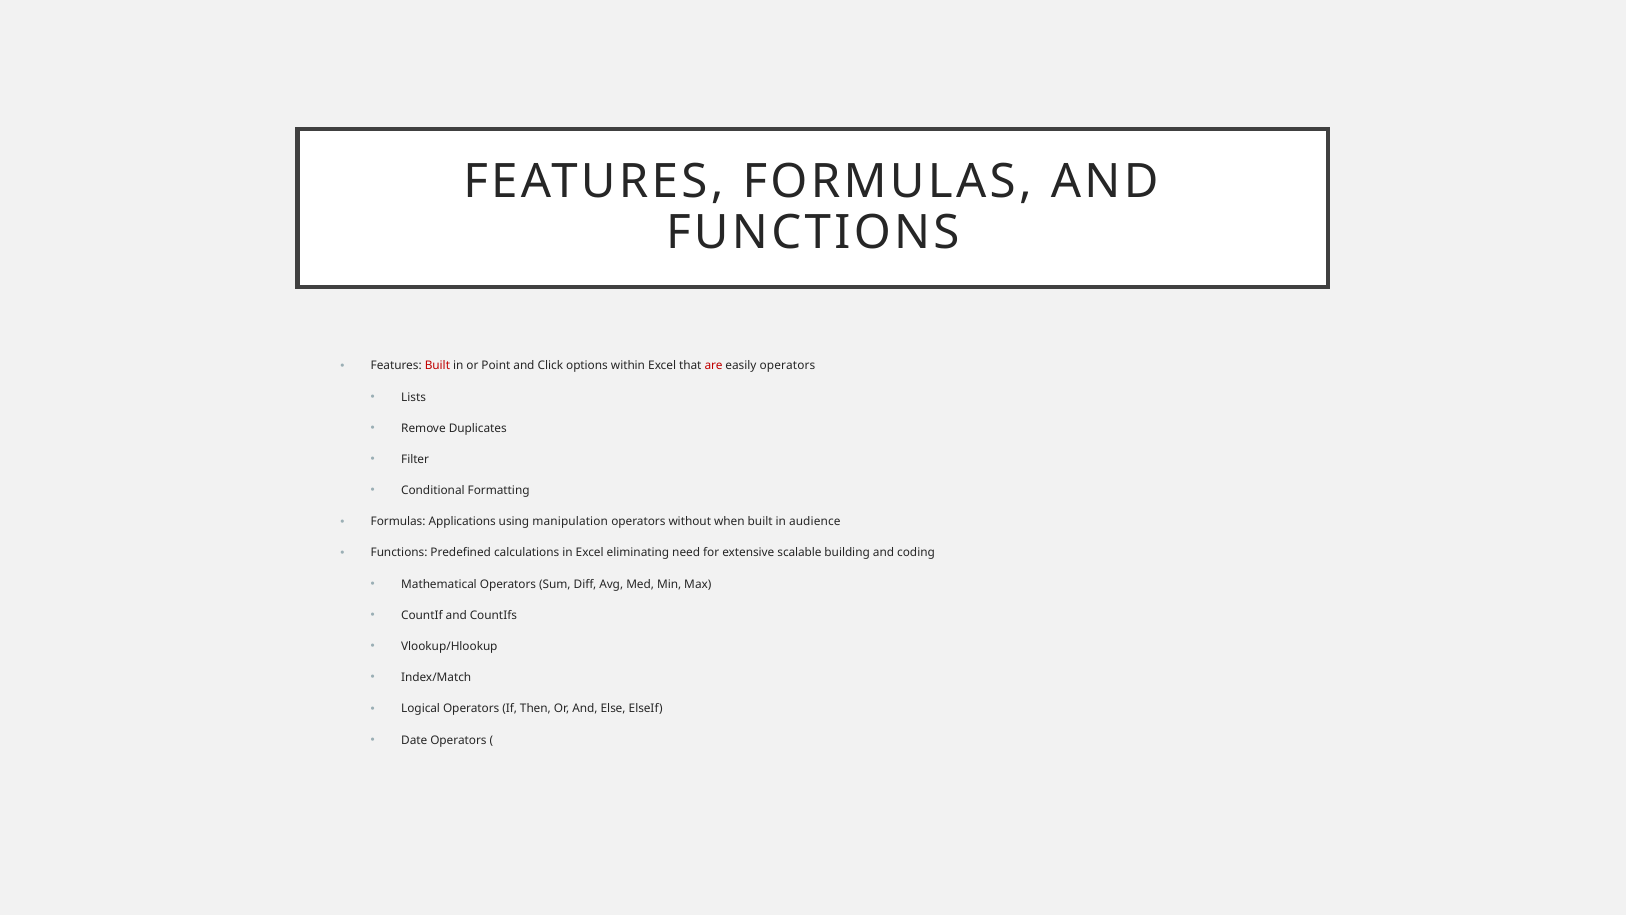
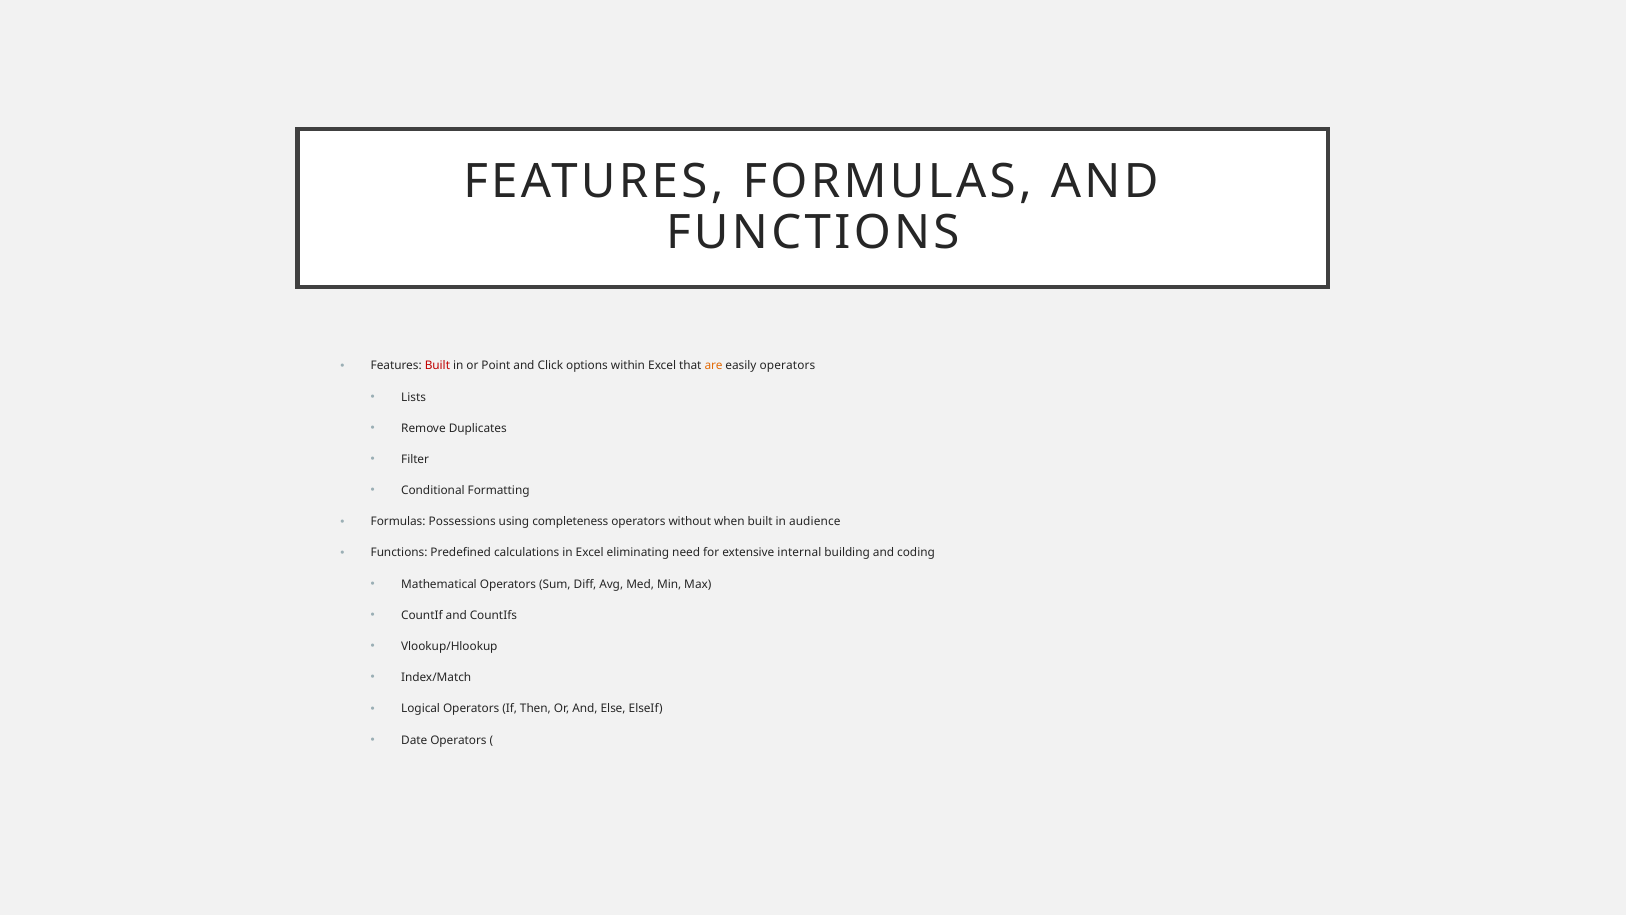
are colour: red -> orange (714, 366)
Applications: Applications -> Possessions (462, 522)
manipulation: manipulation -> completeness (570, 522)
scalable: scalable -> internal (799, 553)
